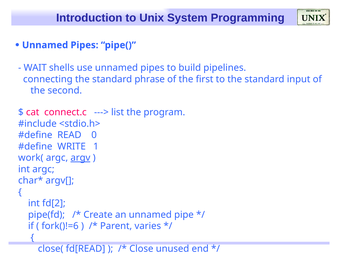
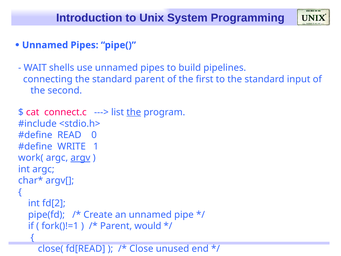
standard phrase: phrase -> parent (150, 79)
the underline: none -> present (134, 112)
fork()!=6: fork()!=6 -> fork()!=1 (60, 226)
varies: varies -> would (148, 226)
